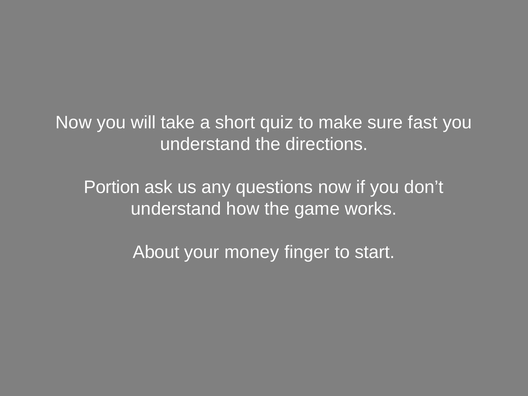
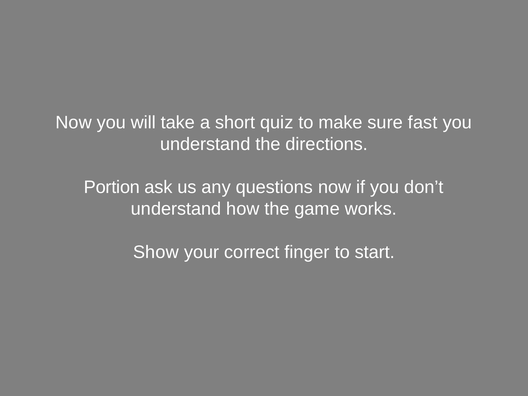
About: About -> Show (156, 252)
money: money -> correct (252, 252)
